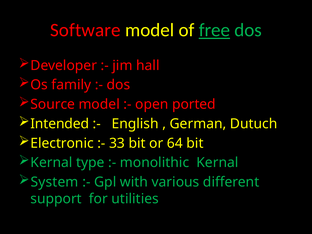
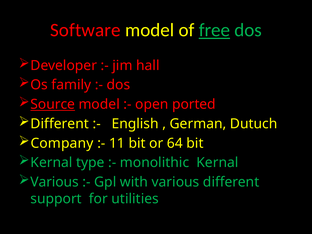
Source underline: none -> present (53, 104)
Intended: Intended -> Different (60, 124)
Electronic: Electronic -> Company (62, 143)
33: 33 -> 11 (117, 143)
System: System -> Various (55, 182)
